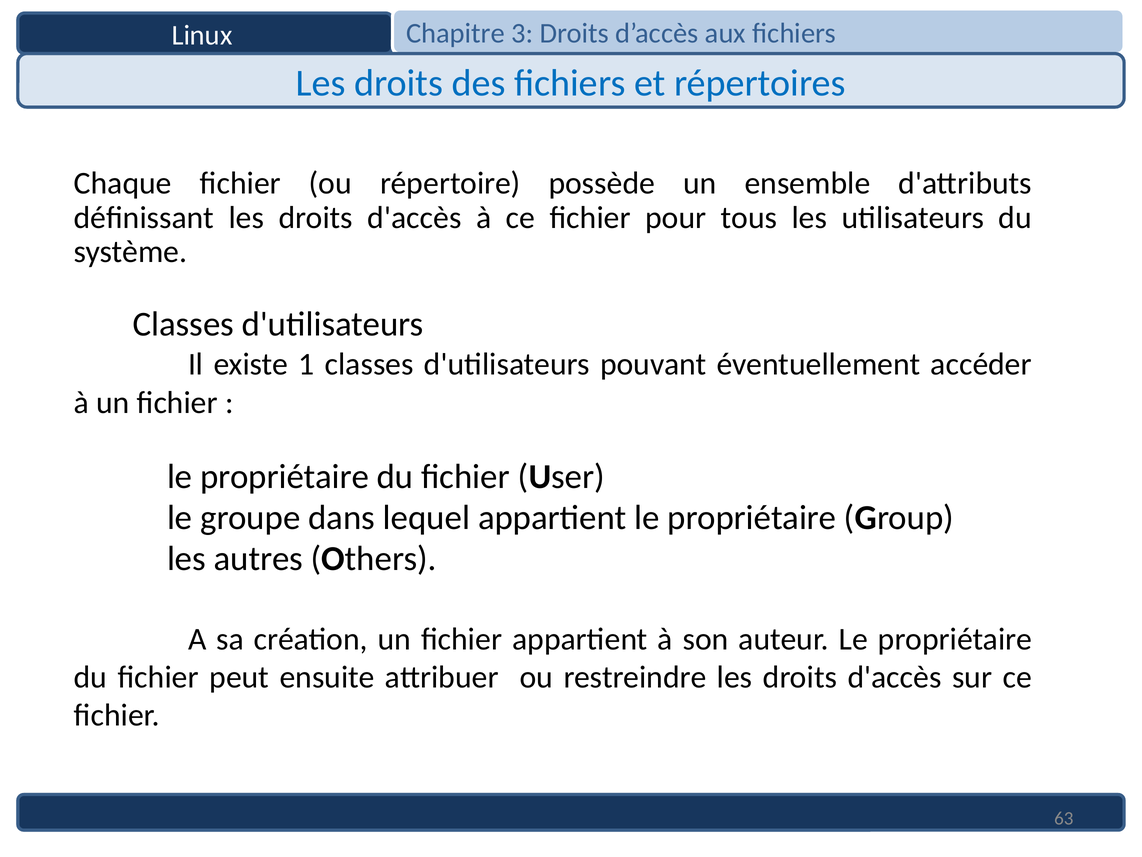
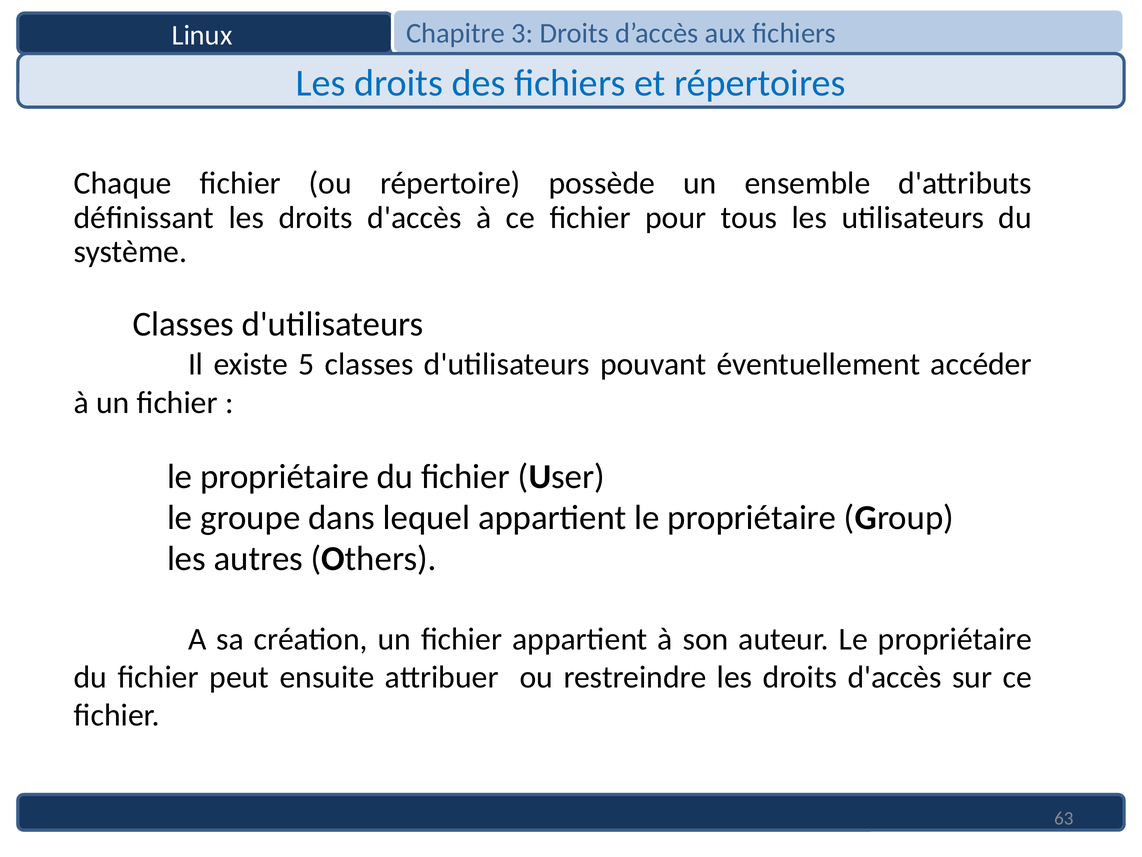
1: 1 -> 5 (306, 364)
